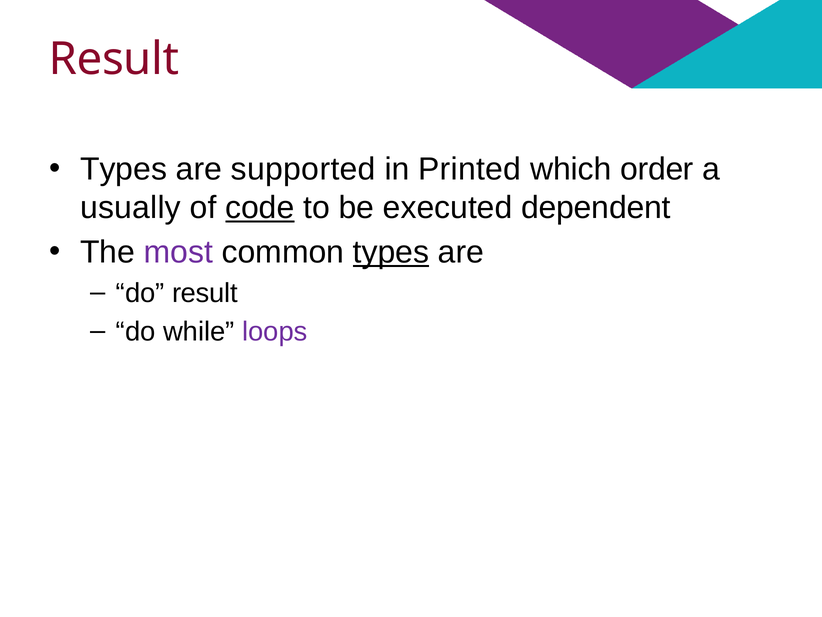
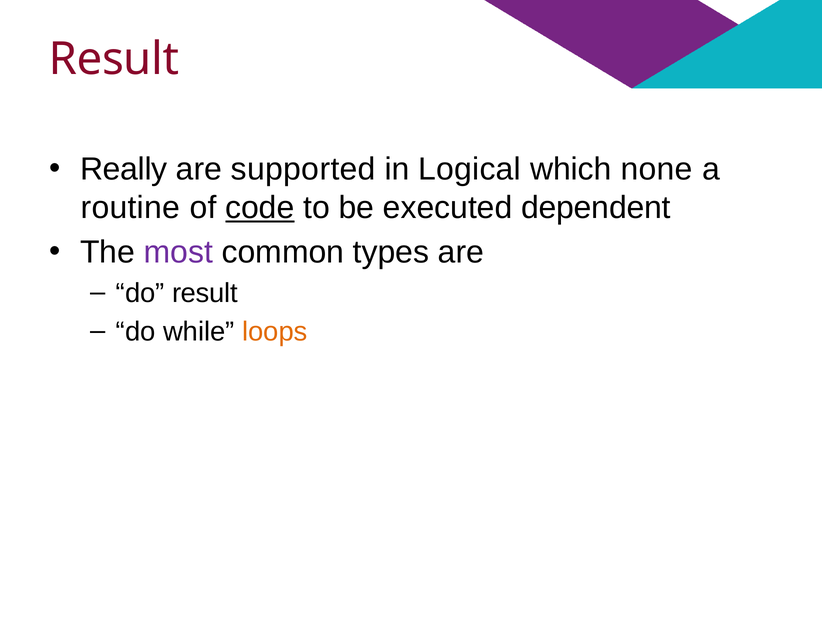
Types: Types -> Really (124, 169)
Printed: Printed -> Logical (470, 169)
order: order -> none (657, 169)
usually: usually -> routine (130, 208)
types underline: present -> none (391, 252)
loops colour: purple -> orange (275, 331)
